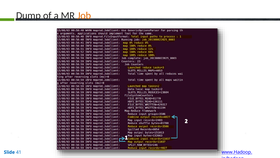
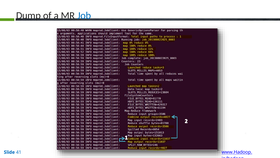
Job colour: orange -> blue (84, 16)
